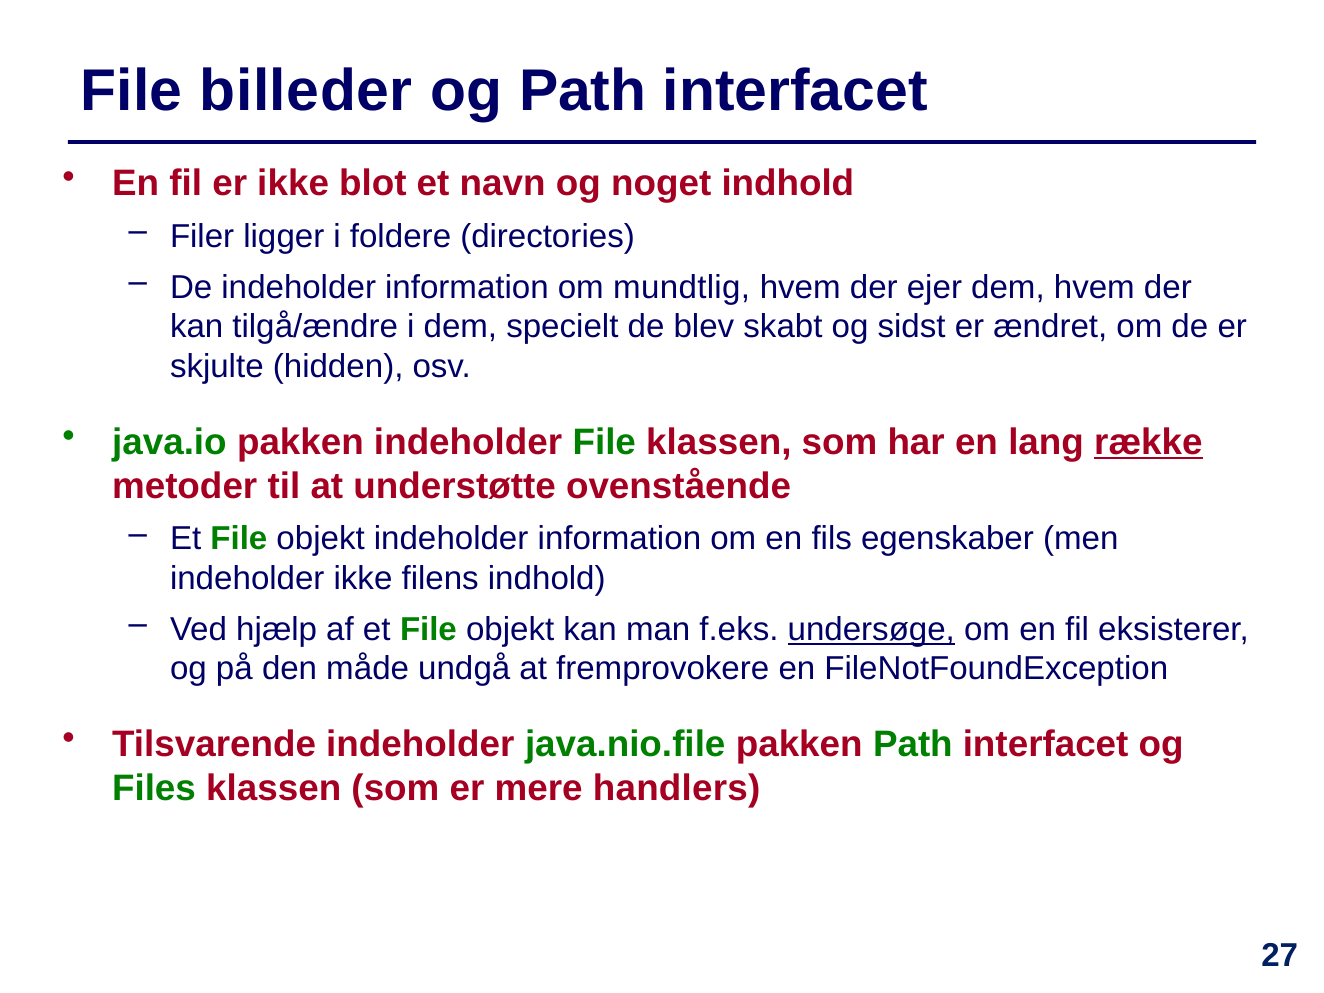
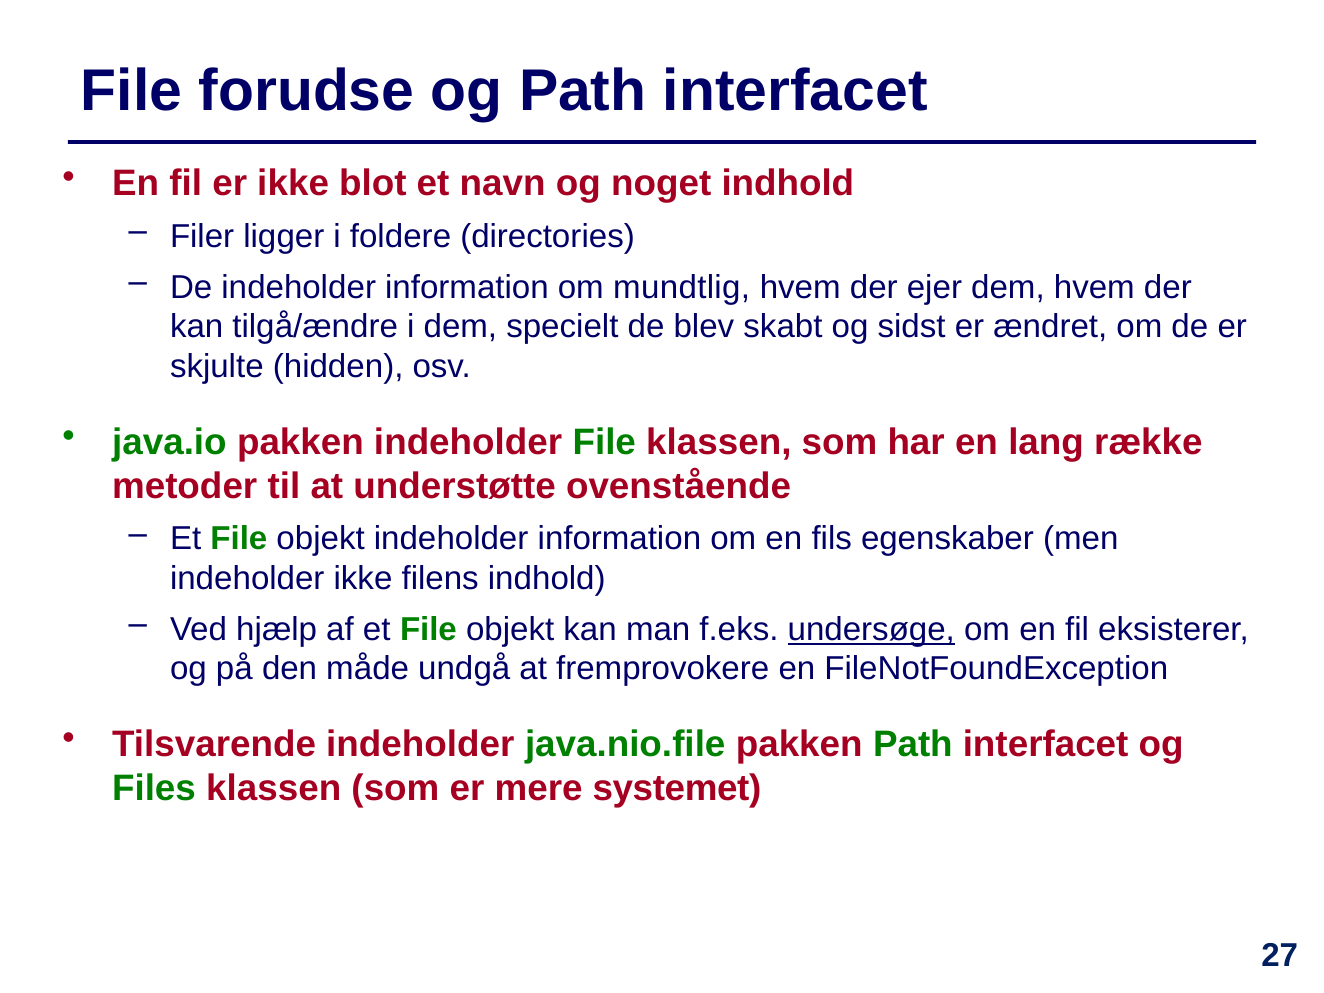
billeder: billeder -> forudse (307, 91)
række underline: present -> none (1148, 442)
handlers: handlers -> systemet (677, 788)
